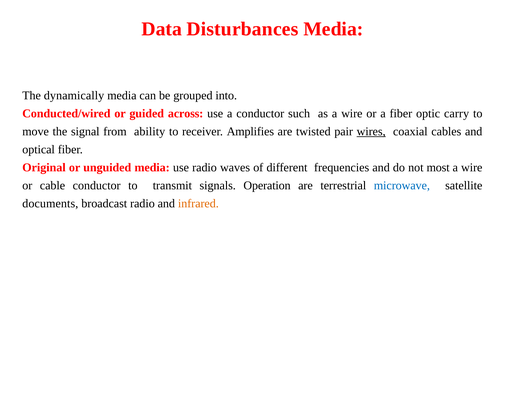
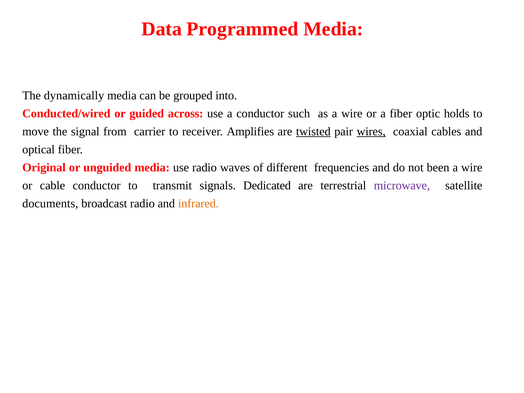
Disturbances: Disturbances -> Programmed (242, 29)
carry: carry -> holds (457, 114)
ability: ability -> carrier (150, 131)
twisted underline: none -> present (313, 131)
most: most -> been (438, 167)
Operation: Operation -> Dedicated (267, 185)
microwave colour: blue -> purple (402, 185)
